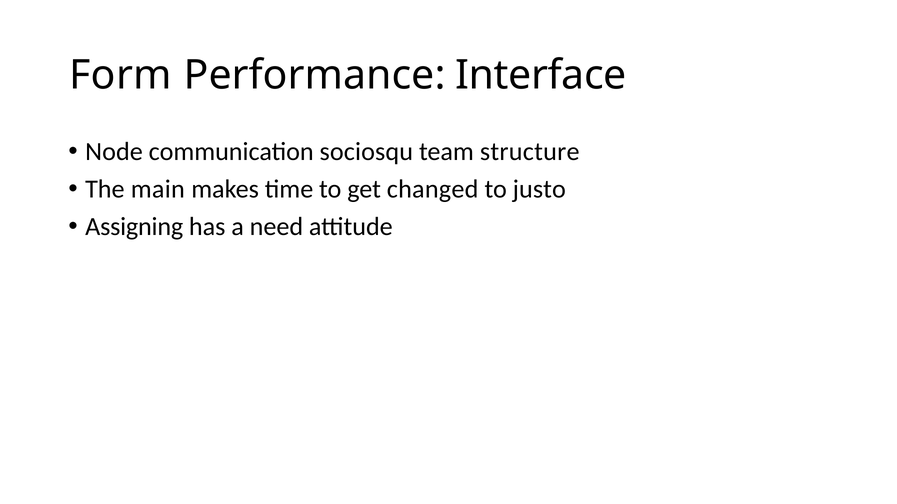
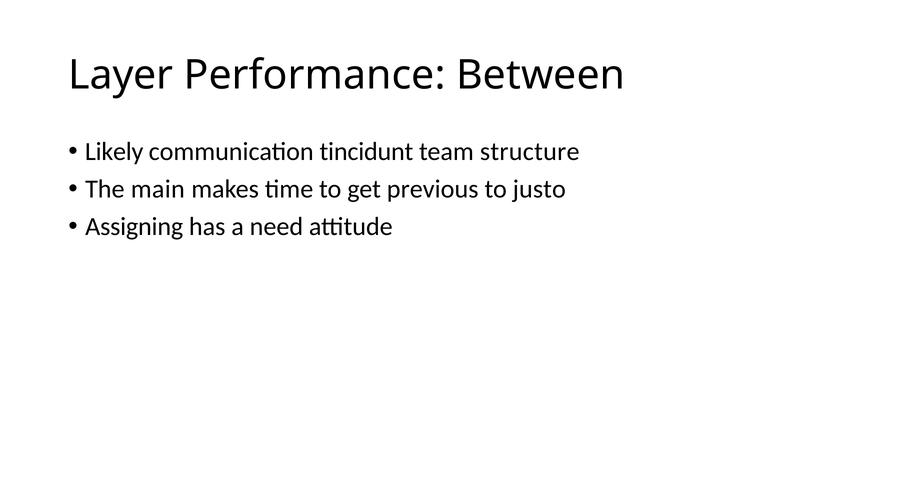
Form: Form -> Layer (121, 75)
Interface: Interface -> Between (541, 75)
Node: Node -> Likely (114, 152)
sociosqu: sociosqu -> tincidunt (366, 152)
changed: changed -> previous (433, 189)
